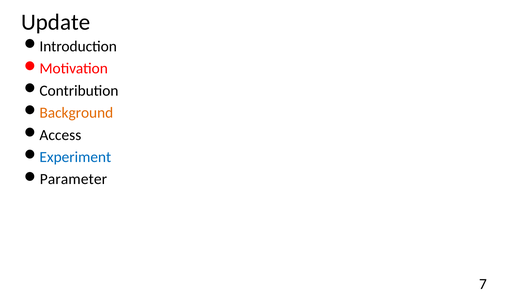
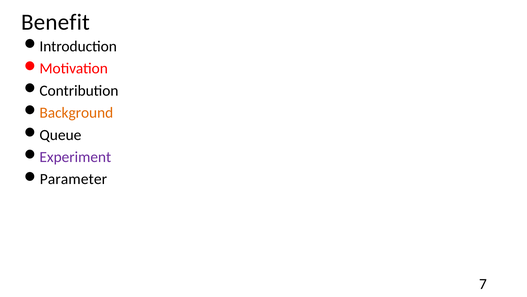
Update: Update -> Benefit (56, 22)
Access: Access -> Queue (60, 135)
Experiment colour: blue -> purple (75, 157)
